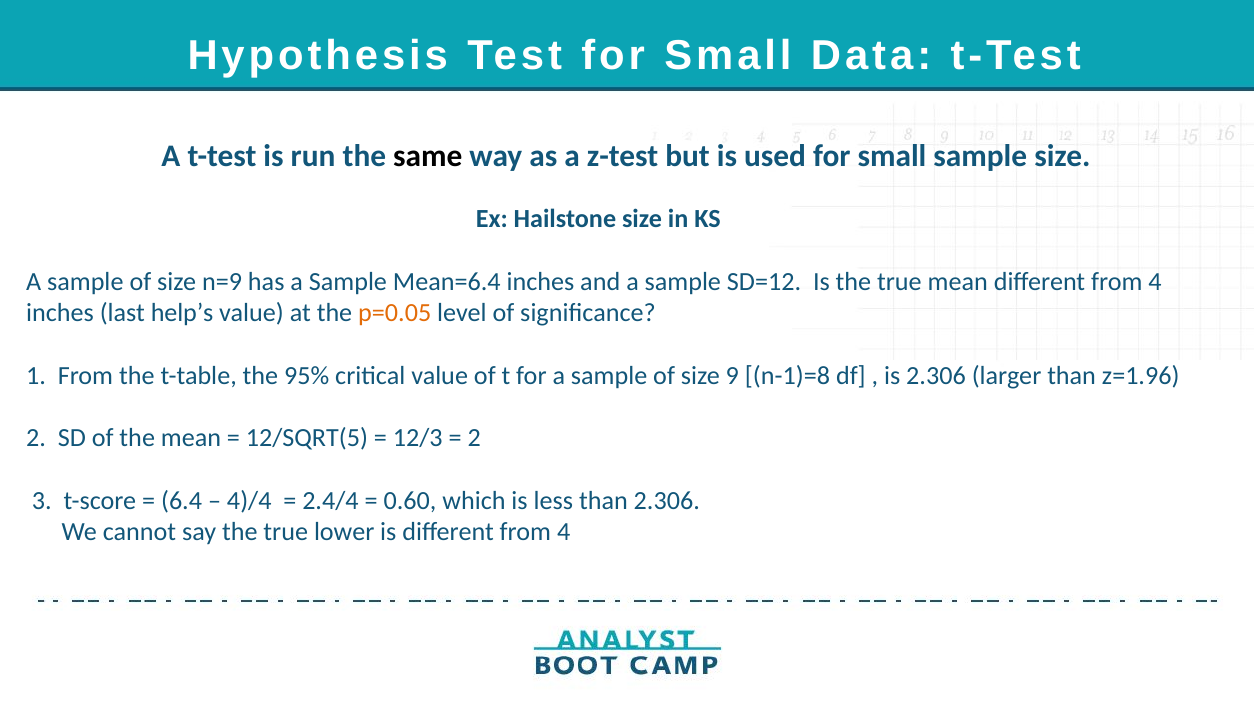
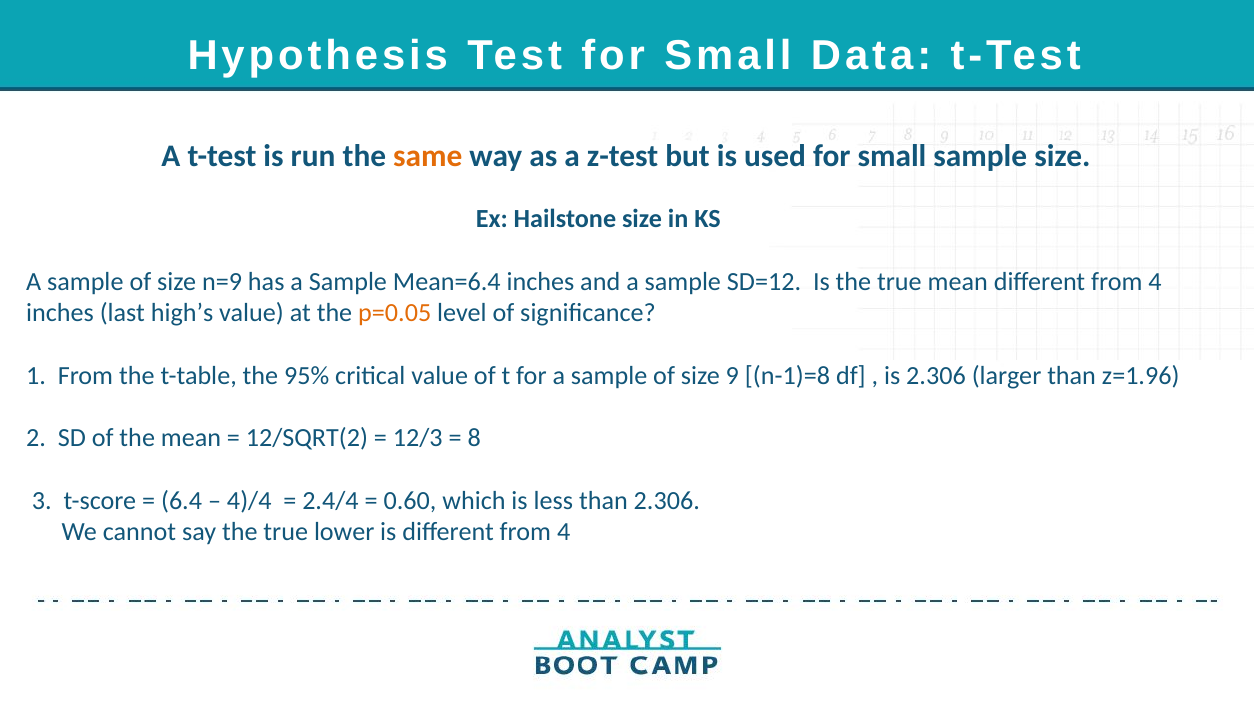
same colour: black -> orange (428, 157)
help’s: help’s -> high’s (182, 313)
12/SQRT(5: 12/SQRT(5 -> 12/SQRT(2 (307, 439)
2: 2 -> 8 (474, 439)
